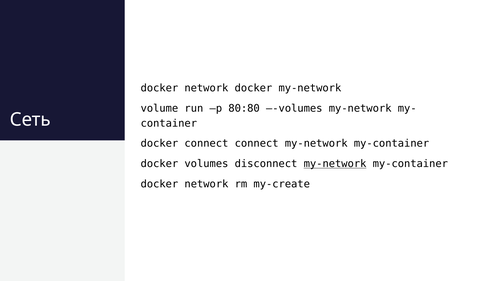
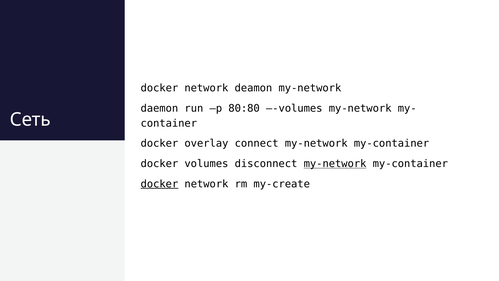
network docker: docker -> deamon (253, 88)
volume: volume -> daemon (159, 108)
docker connect: connect -> overlay (206, 143)
docker underline: none -> present (159, 184)
